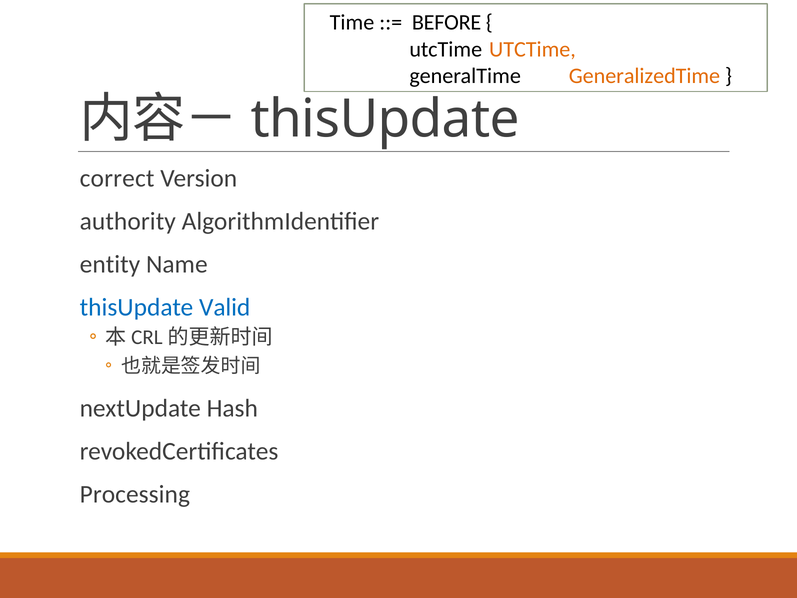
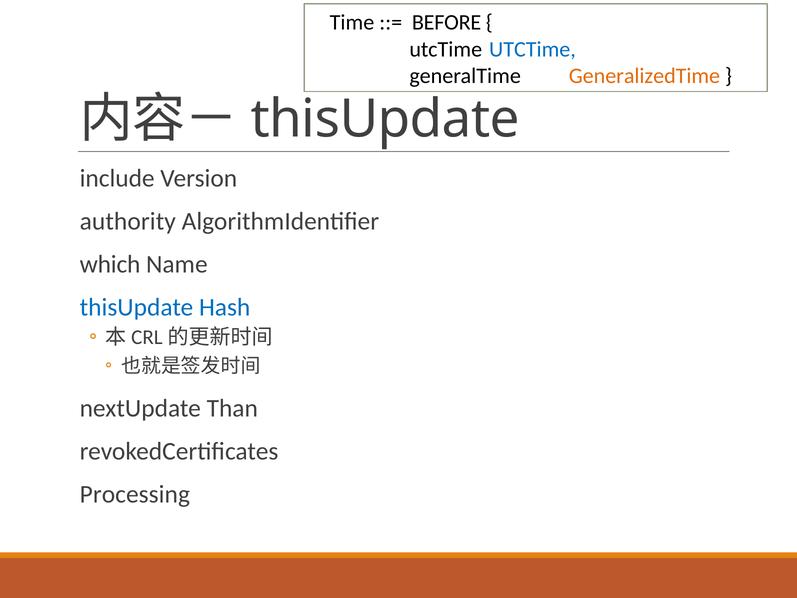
UTCTime colour: orange -> blue (532, 49)
correct: correct -> include (117, 178)
entity: entity -> which (110, 264)
Valid: Valid -> Hash (225, 307)
Hash: Hash -> Than (232, 408)
